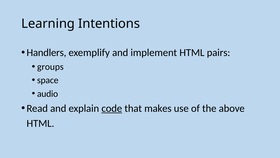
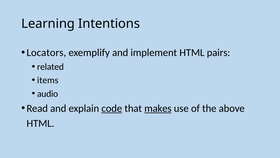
Handlers: Handlers -> Locators (46, 53)
groups: groups -> related (50, 67)
space: space -> items (48, 80)
makes underline: none -> present (158, 108)
